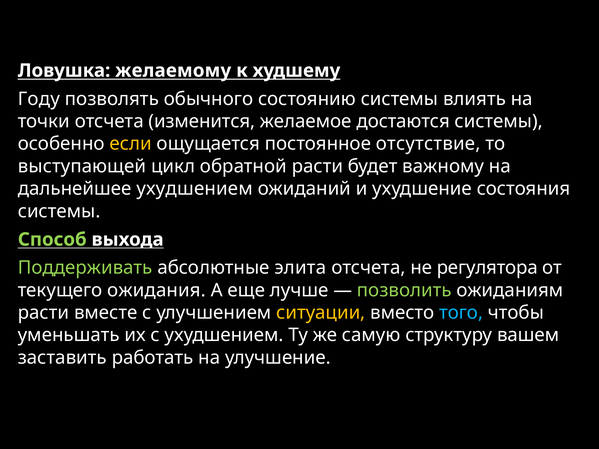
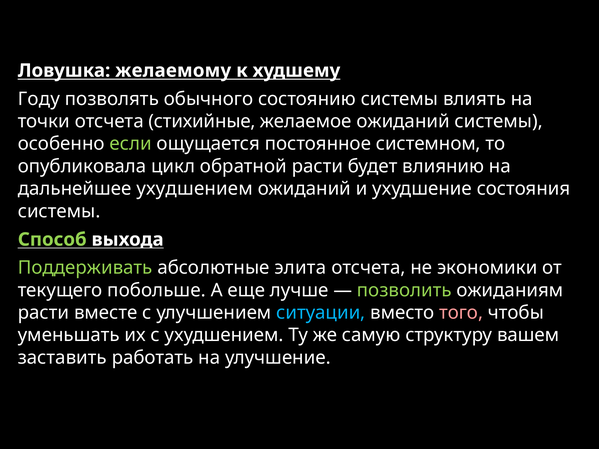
изменится: изменится -> стихийные (202, 121)
желаемое достаются: достаются -> ожиданий (403, 121)
если colour: yellow -> light green (131, 144)
отсутствие: отсутствие -> системном (428, 144)
выступающей: выступающей -> опубликовала (82, 166)
важному: важному -> влиянию (443, 166)
регулятора: регулятора -> экономики (487, 268)
ожидания: ожидания -> побольше (157, 290)
ситуации colour: yellow -> light blue (321, 313)
того colour: light blue -> pink (461, 313)
